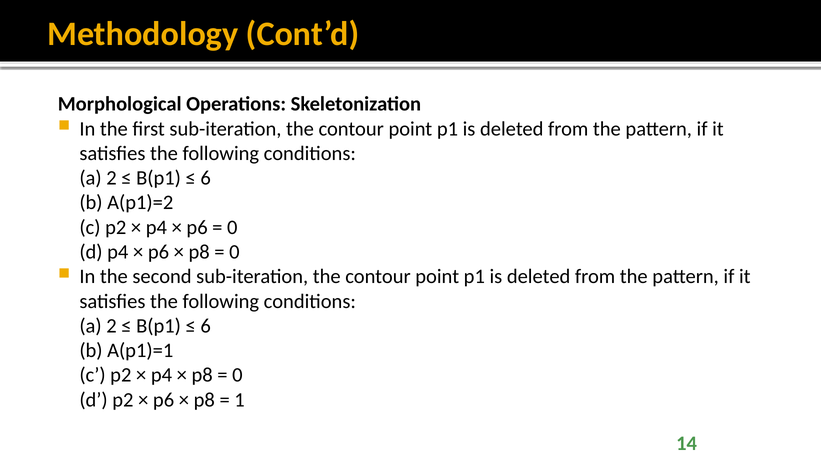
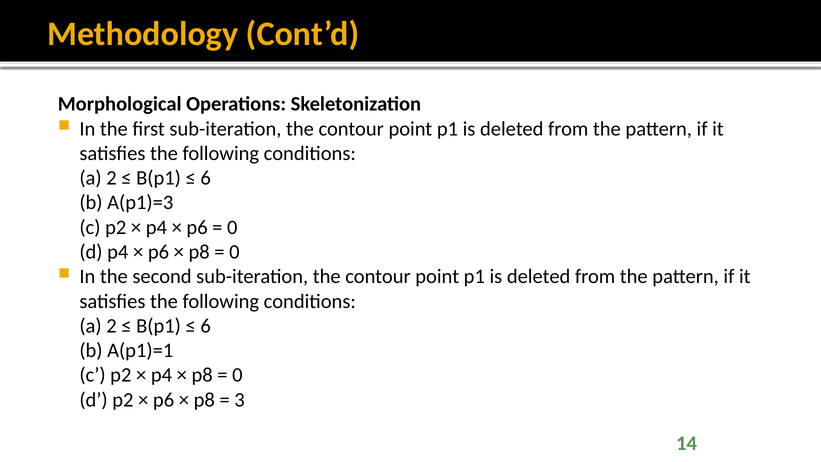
A(p1)=2: A(p1)=2 -> A(p1)=3 (140, 203)
1: 1 -> 3 (240, 400)
